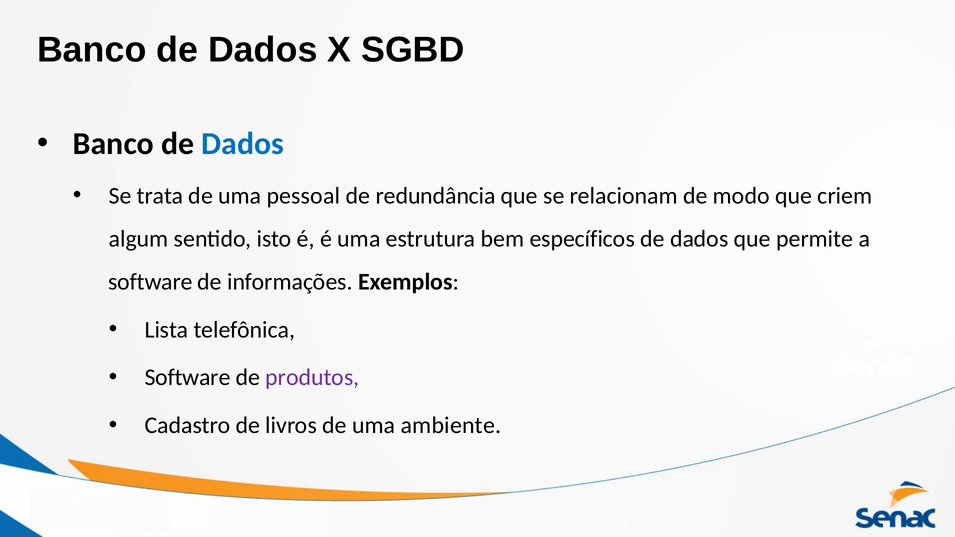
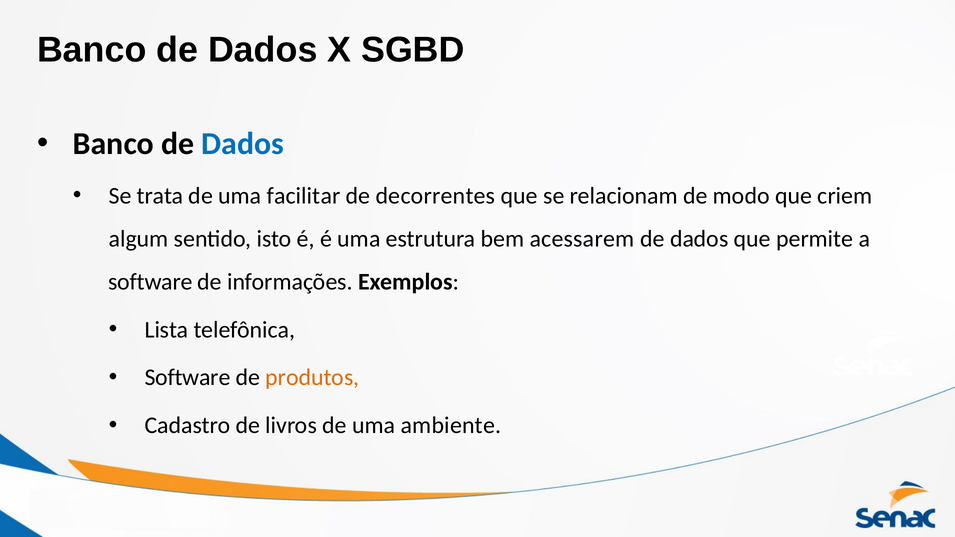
pessoal: pessoal -> facilitar (304, 196)
redundância: redundância -> decorrentes (435, 196)
específicos: específicos -> acessarem (582, 239)
produtos colour: purple -> orange (312, 378)
